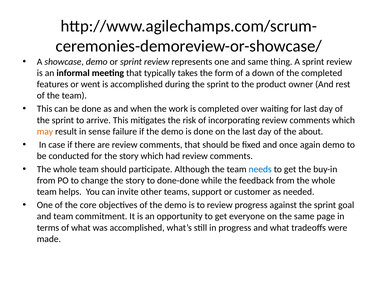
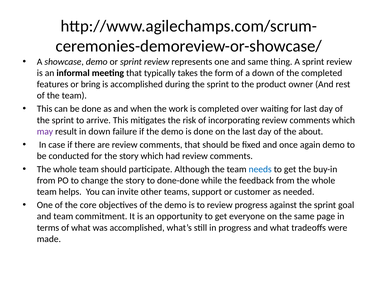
went: went -> bring (91, 84)
may colour: orange -> purple (45, 132)
in sense: sense -> down (99, 132)
